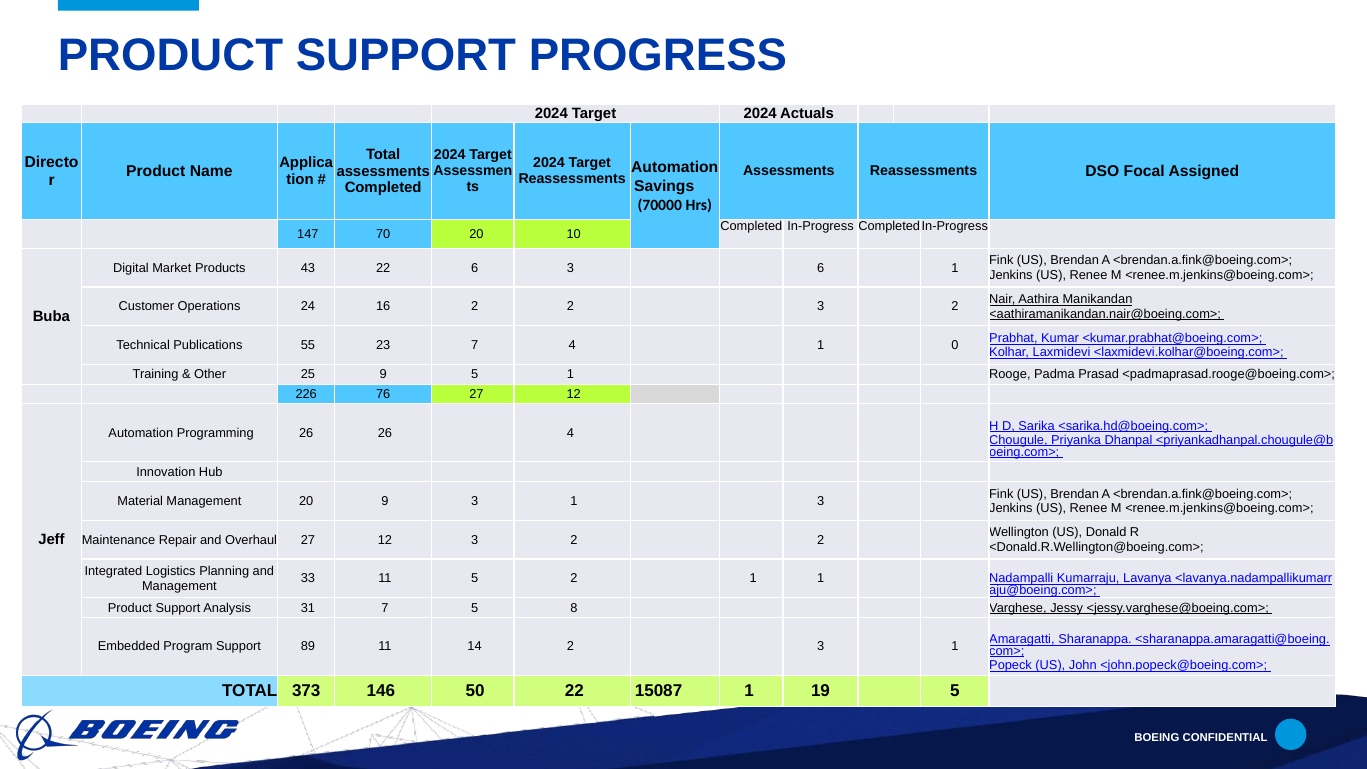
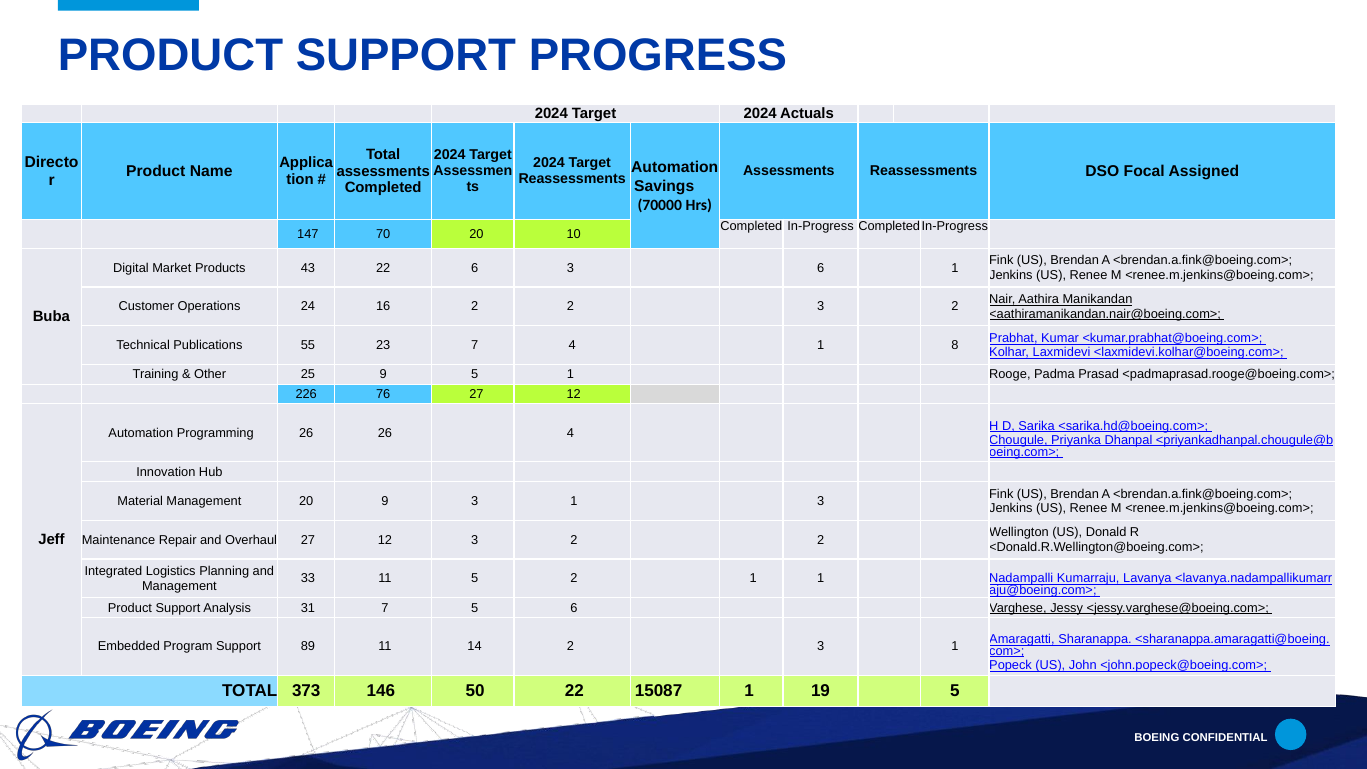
0: 0 -> 8 (955, 345)
5 8: 8 -> 6 (574, 608)
